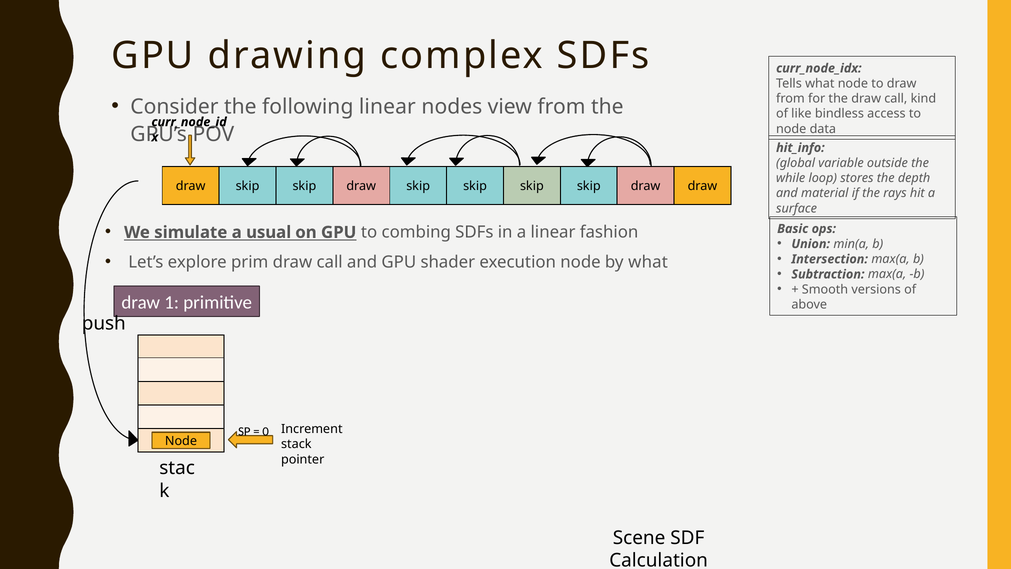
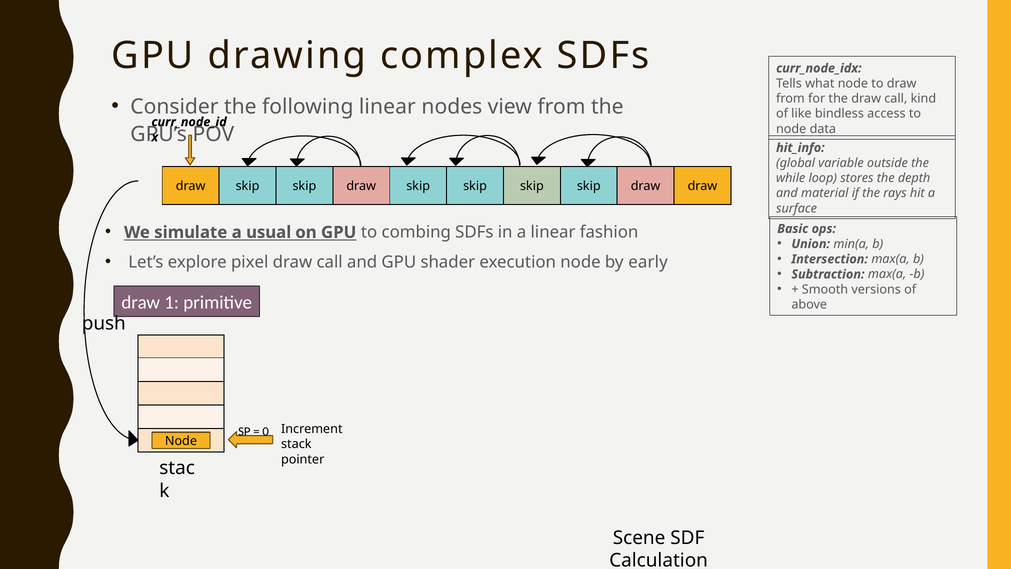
prim: prim -> pixel (250, 262)
by what: what -> early (648, 262)
